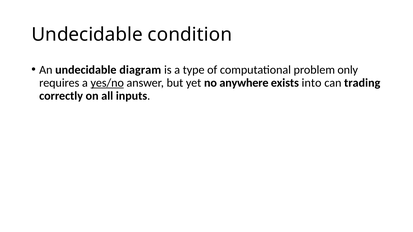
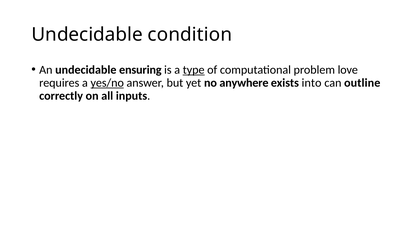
diagram: diagram -> ensuring (140, 70)
type underline: none -> present (194, 70)
only: only -> love (348, 70)
trading: trading -> outline (362, 83)
